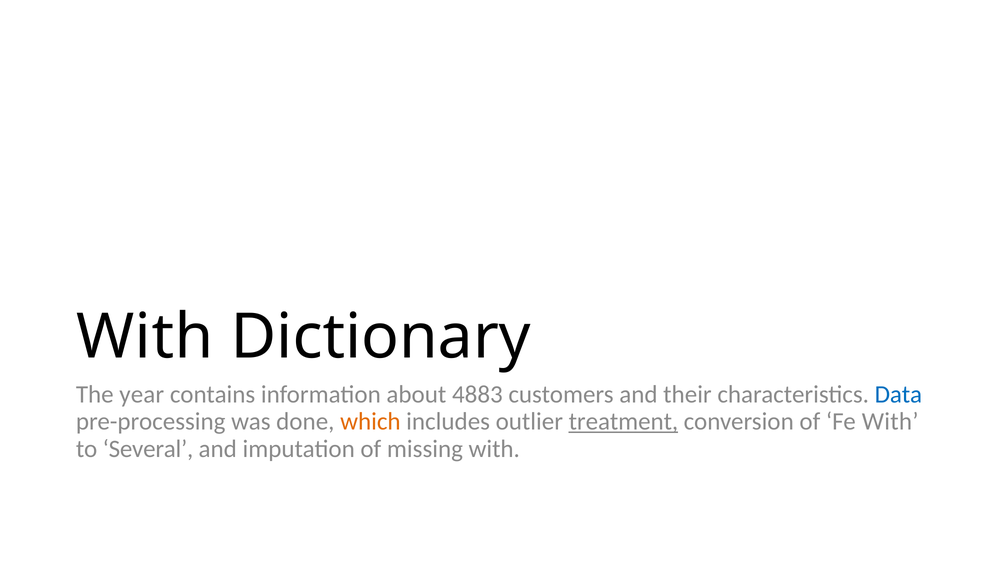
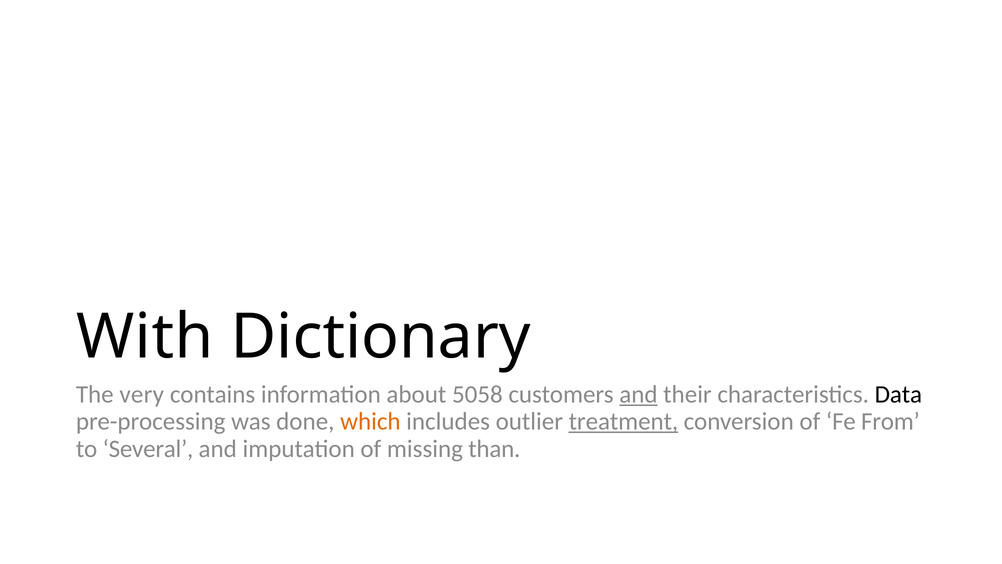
year: year -> very (142, 394)
4883: 4883 -> 5058 (477, 394)
and underline: none -> present (638, 394)
Data colour: blue -> black (898, 394)
Fe With: With -> From (890, 421)
missing with: with -> than (494, 448)
